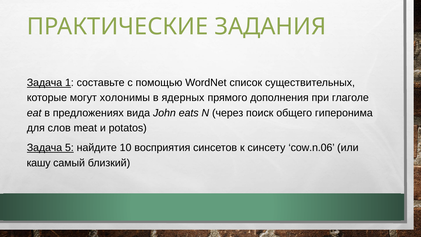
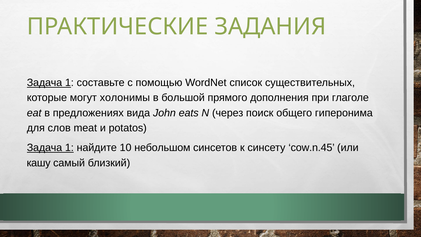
ядерных: ядерных -> большой (183, 98)
5: 5 -> 1 (69, 148)
восприятия: восприятия -> небольшом (162, 148)
cow.n.06: cow.n.06 -> cow.n.45 (312, 148)
